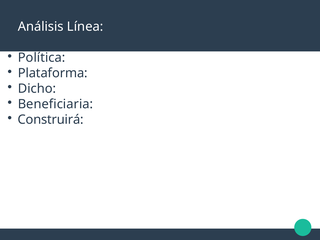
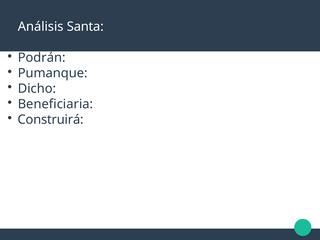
Línea: Línea -> Santa (85, 27)
Política: Política -> Podrán (42, 58)
Plataforma: Plataforma -> Pumanque (53, 73)
